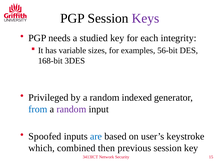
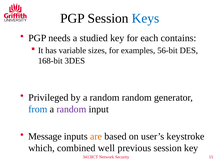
Keys colour: purple -> blue (146, 18)
integrity: integrity -> contains (179, 38)
random indexed: indexed -> random (137, 98)
Spoofed: Spoofed -> Message (45, 137)
are colour: blue -> orange (96, 137)
then: then -> well (107, 148)
